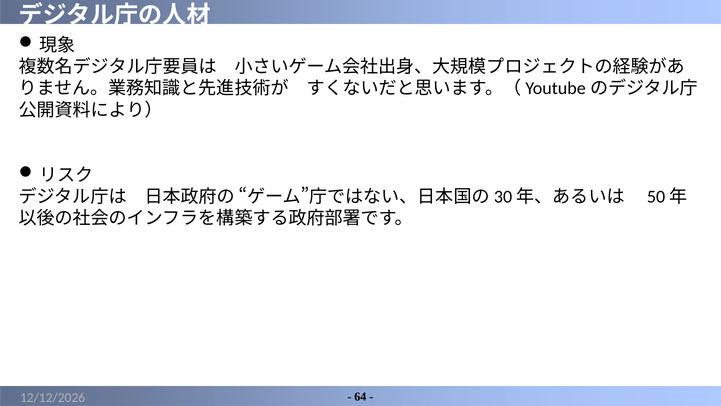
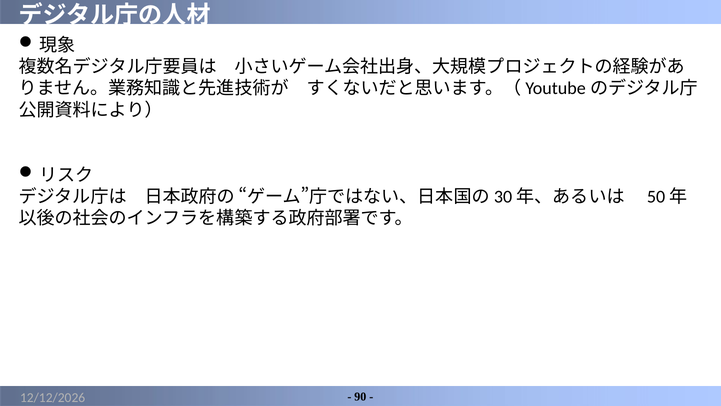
64: 64 -> 90 (360, 396)
